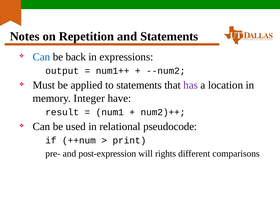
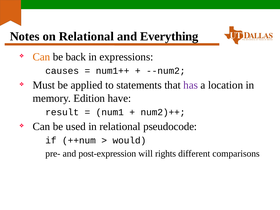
on Repetition: Repetition -> Relational (86, 36)
and Statements: Statements -> Everything (169, 36)
Can colour: blue -> orange (41, 57)
output: output -> causes (62, 71)
Integer: Integer -> Edition (89, 98)
print: print -> would (129, 140)
